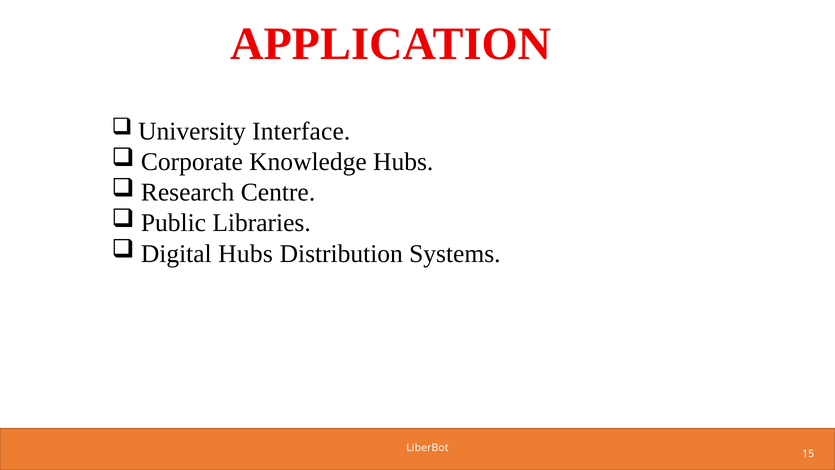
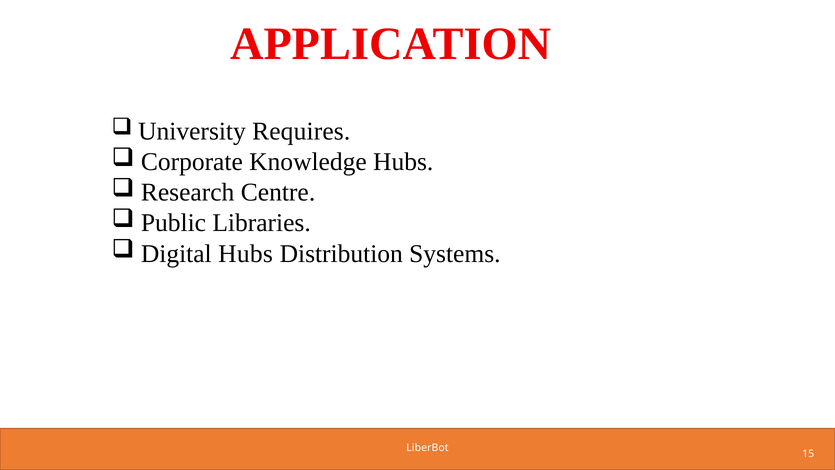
Interface: Interface -> Requires (301, 131)
